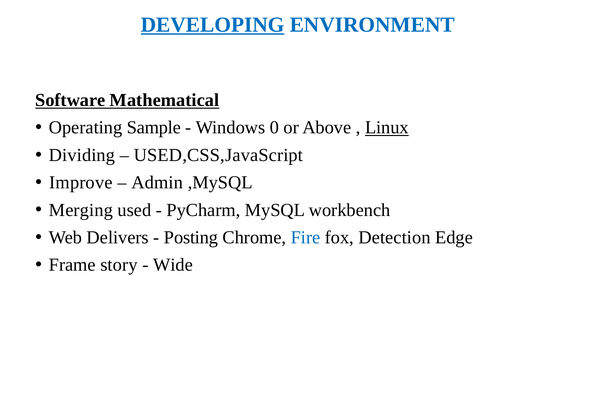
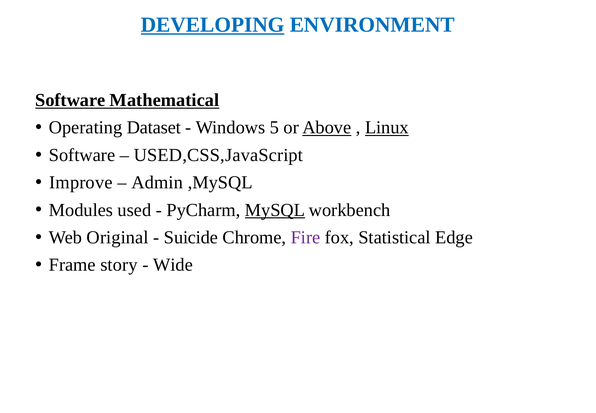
Sample: Sample -> Dataset (154, 127)
0: 0 -> 5 (274, 127)
Above underline: none -> present (327, 127)
Dividing: Dividing -> Software (82, 155)
Merging: Merging -> Modules (81, 210)
MySQL underline: none -> present (275, 210)
Delivers: Delivers -> Original (118, 237)
Posting: Posting -> Suicide (191, 237)
Fire colour: blue -> purple (305, 237)
Detection: Detection -> Statistical (395, 237)
